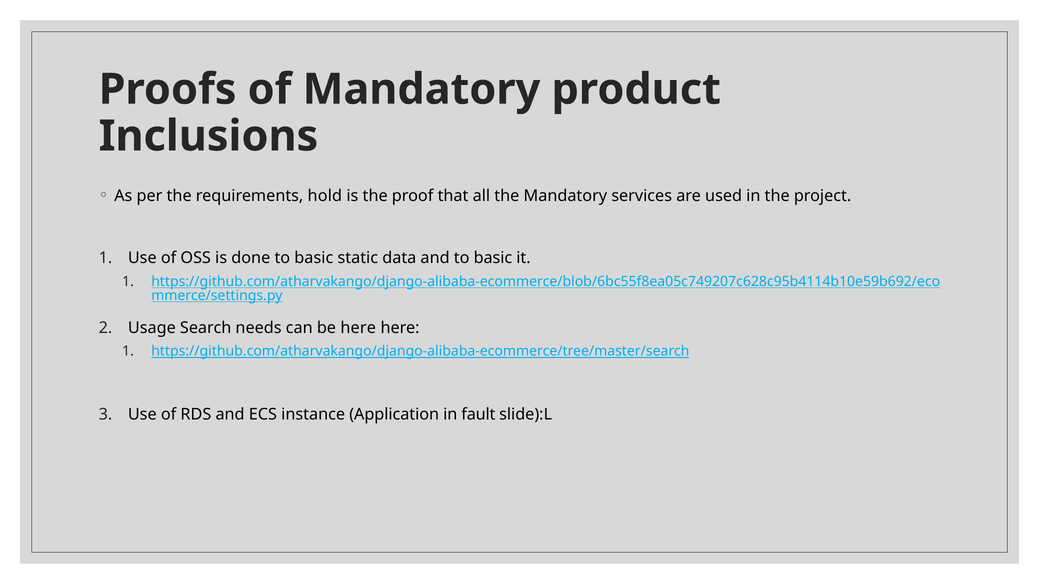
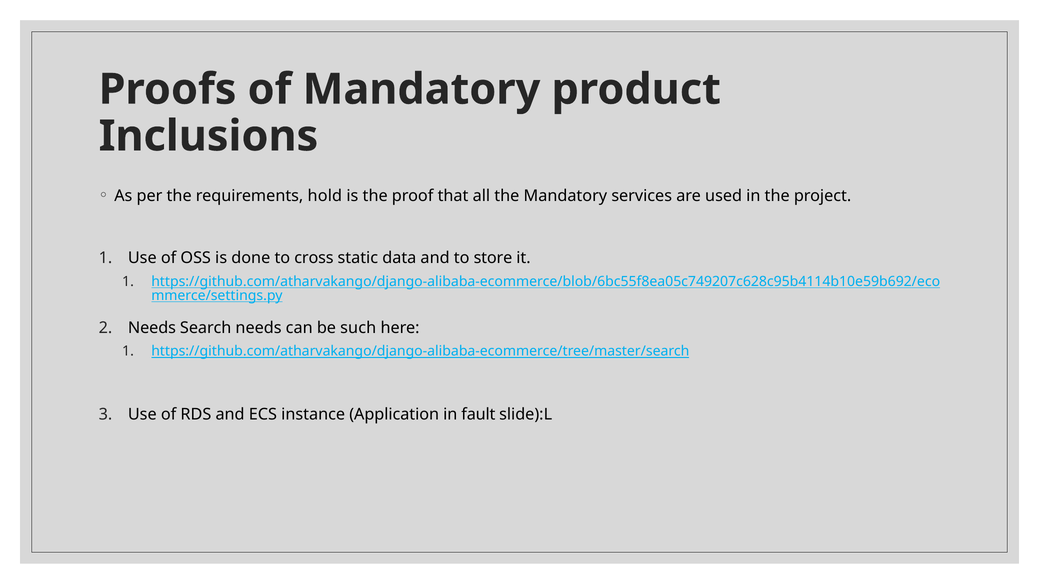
done to basic: basic -> cross (314, 258)
and to basic: basic -> store (493, 258)
Usage: Usage -> Needs (152, 328)
be here: here -> such (358, 328)
